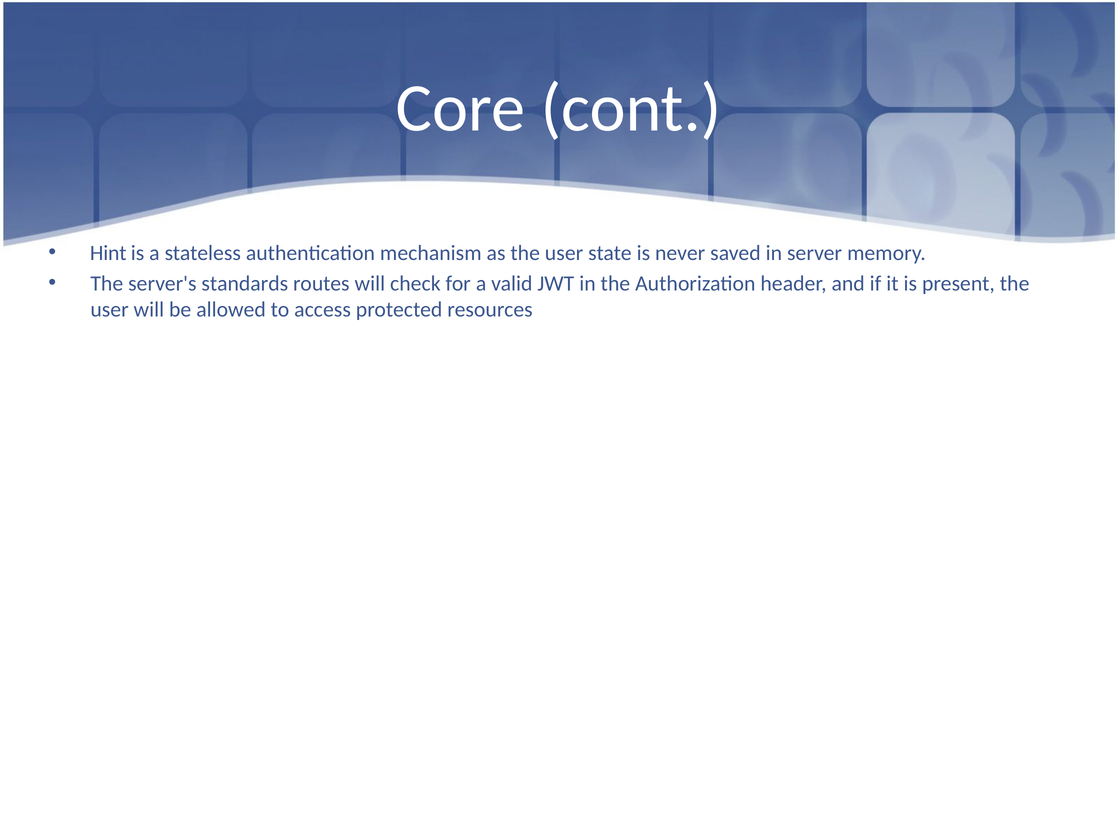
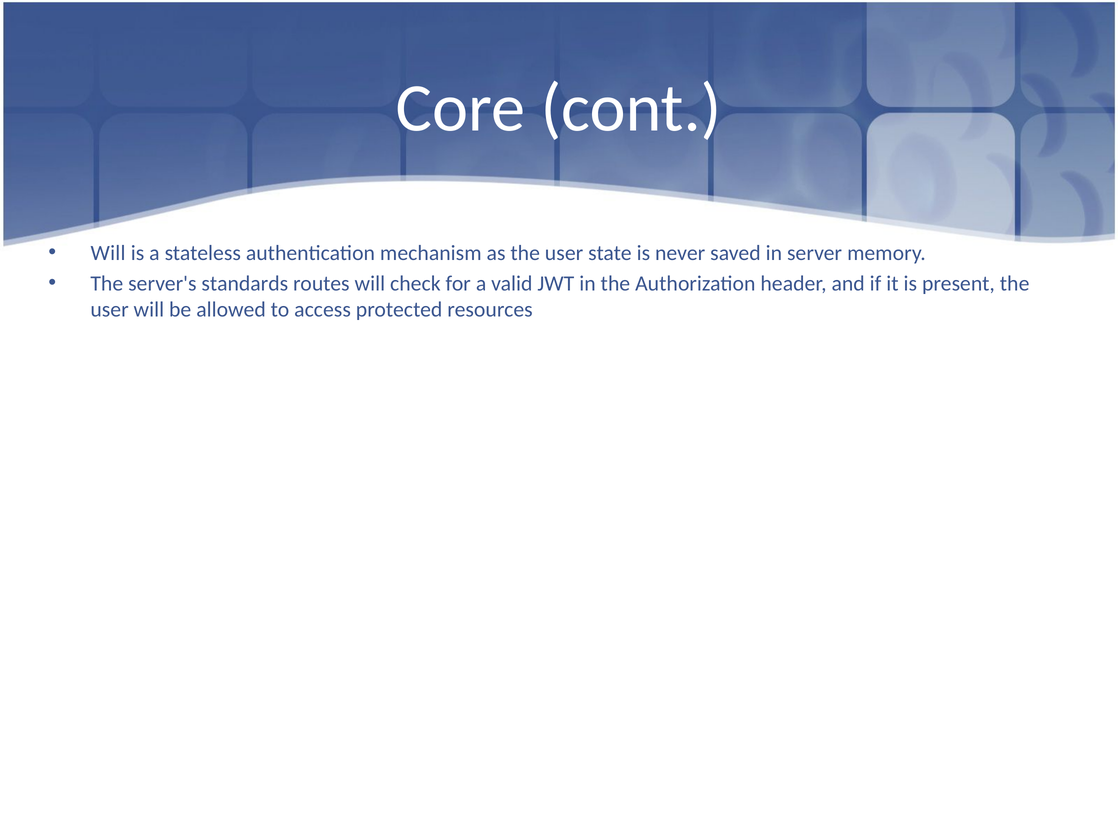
Hint: Hint -> Will (108, 253)
